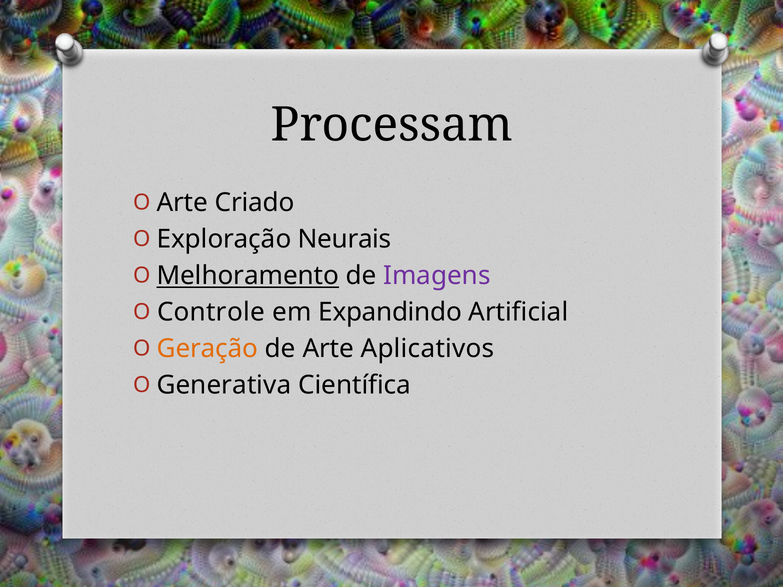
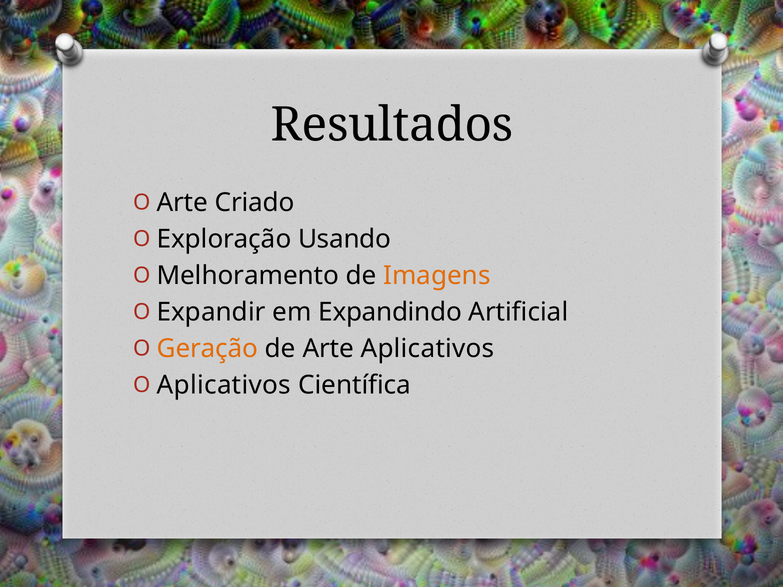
Processam: Processam -> Resultados (392, 125)
Neurais: Neurais -> Usando (345, 239)
Melhoramento underline: present -> none (248, 276)
Imagens colour: purple -> orange (437, 276)
Controle: Controle -> Expandir (211, 312)
Generativa: Generativa -> Aplicativos (224, 386)
